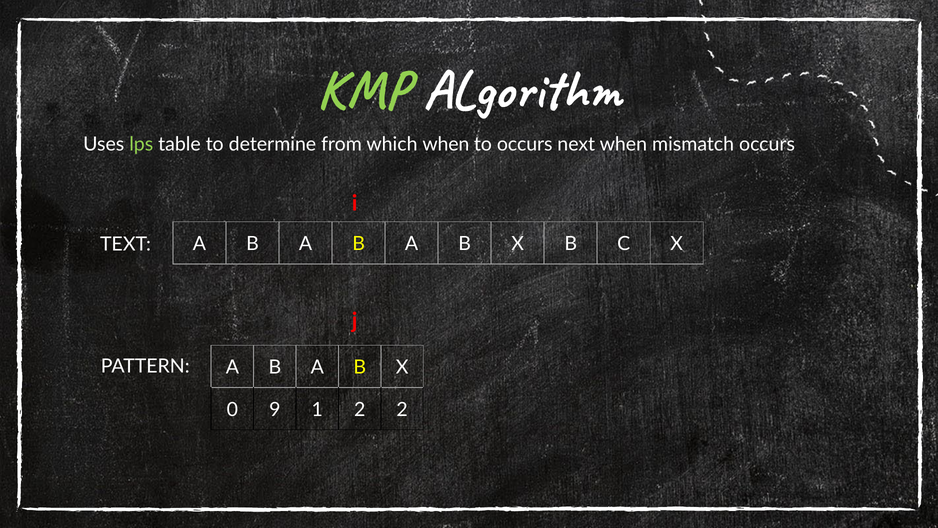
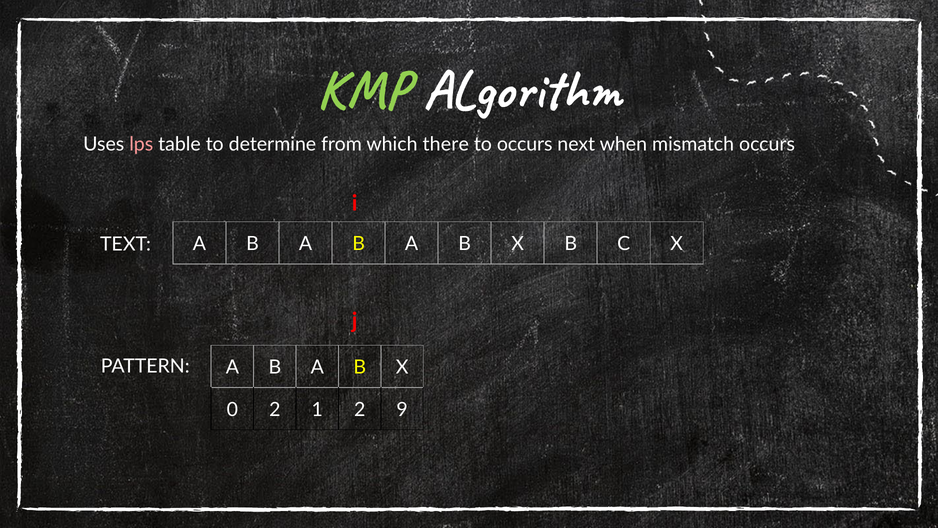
lps colour: light green -> pink (141, 144)
which when: when -> there (446, 144)
0 9: 9 -> 2 (275, 409)
2 2: 2 -> 9 (402, 409)
